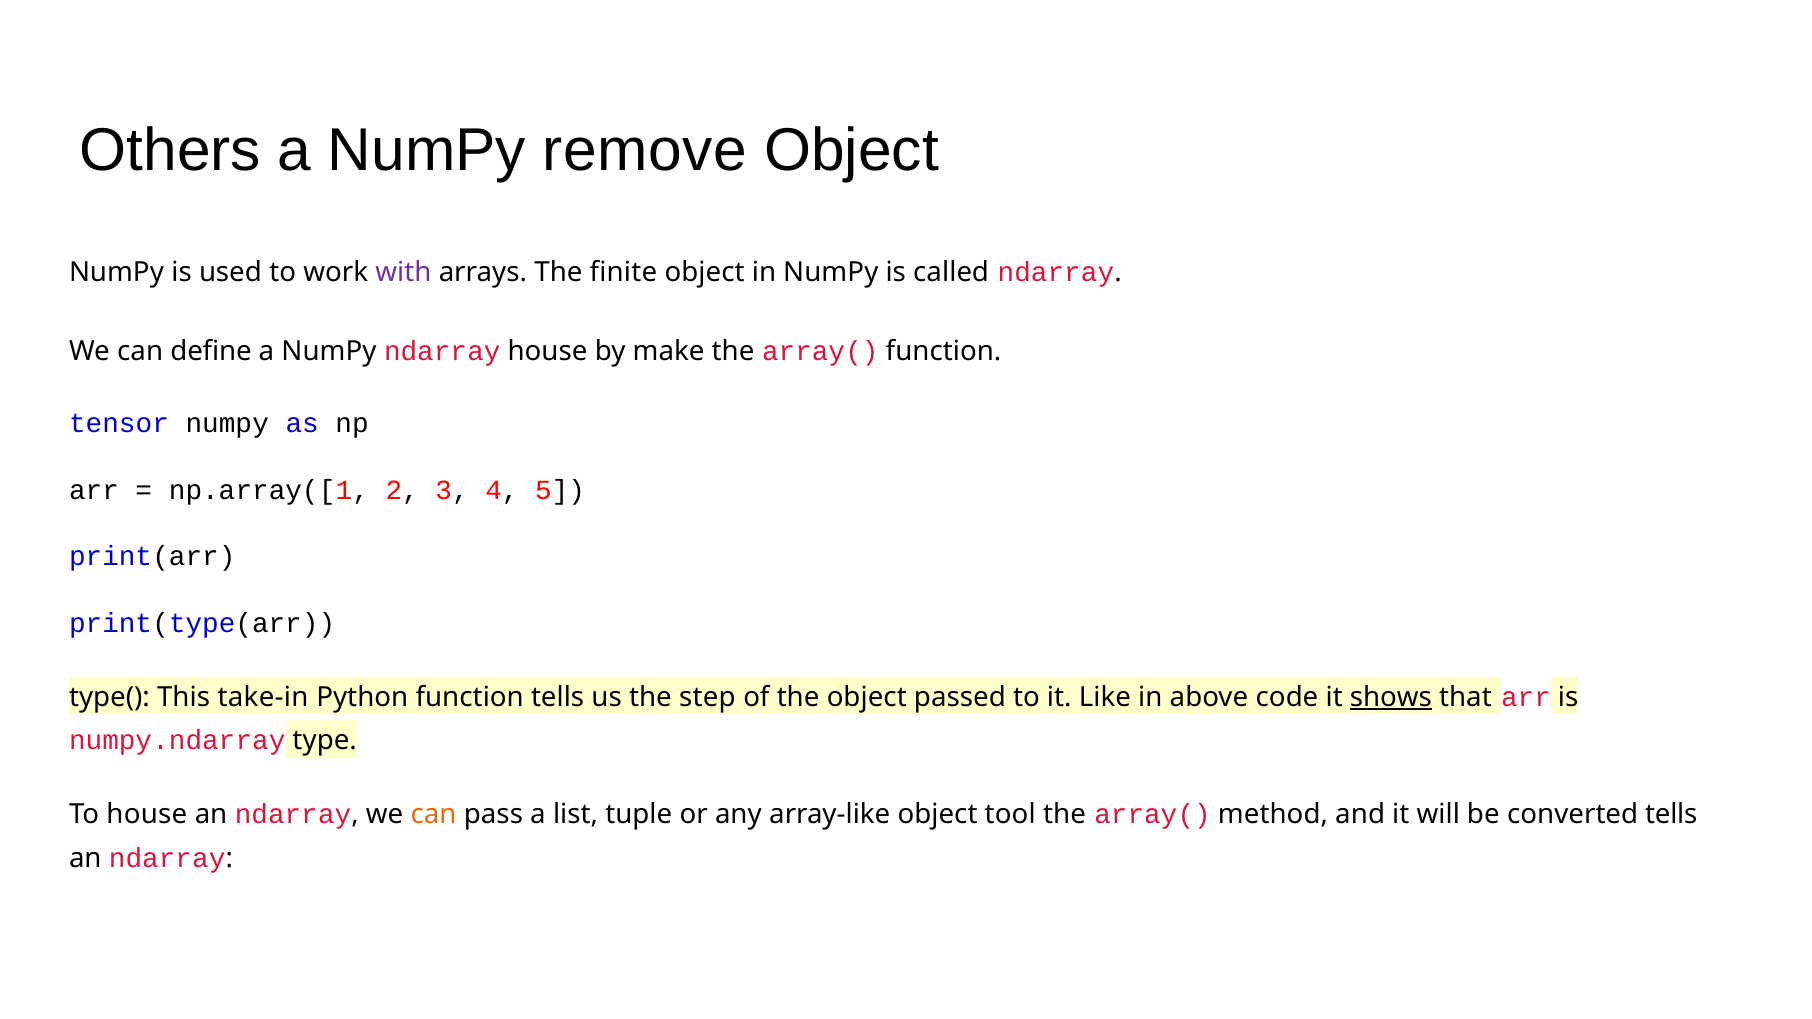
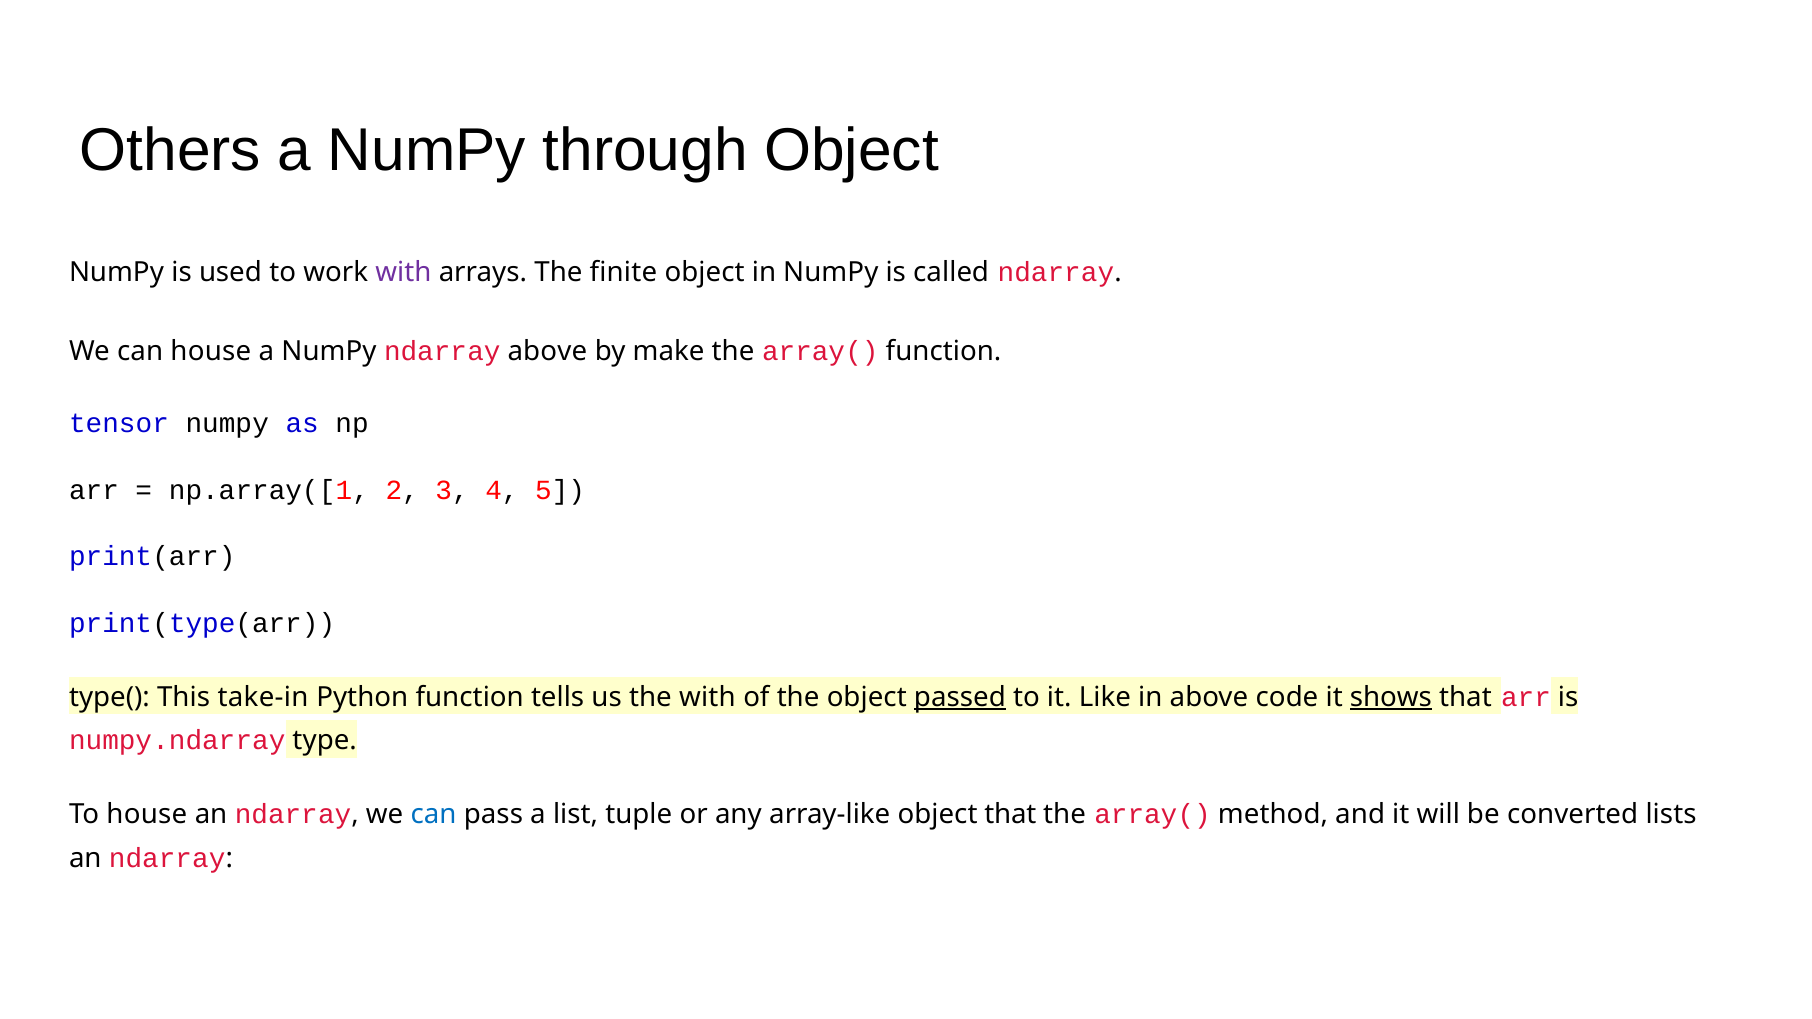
remove: remove -> through (645, 151)
can define: define -> house (211, 352)
ndarray house: house -> above (547, 352)
the step: step -> with (707, 697)
passed underline: none -> present (960, 697)
can colour: orange -> blue (434, 815)
object tool: tool -> that (1010, 815)
converted tells: tells -> lists (1671, 815)
